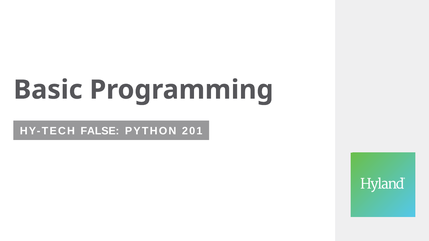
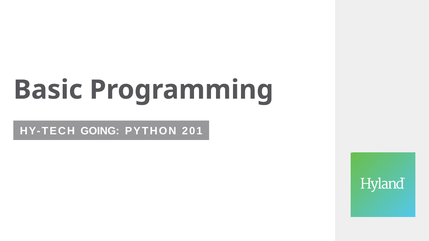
FALSE: FALSE -> GOING (100, 131)
